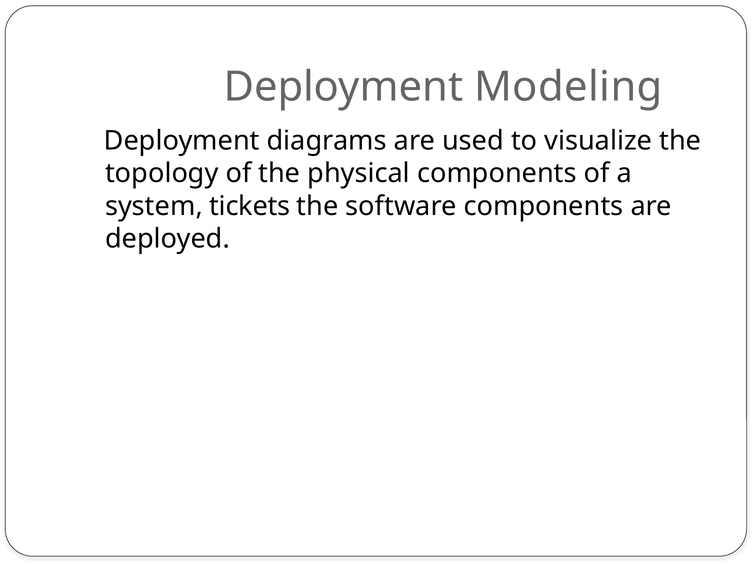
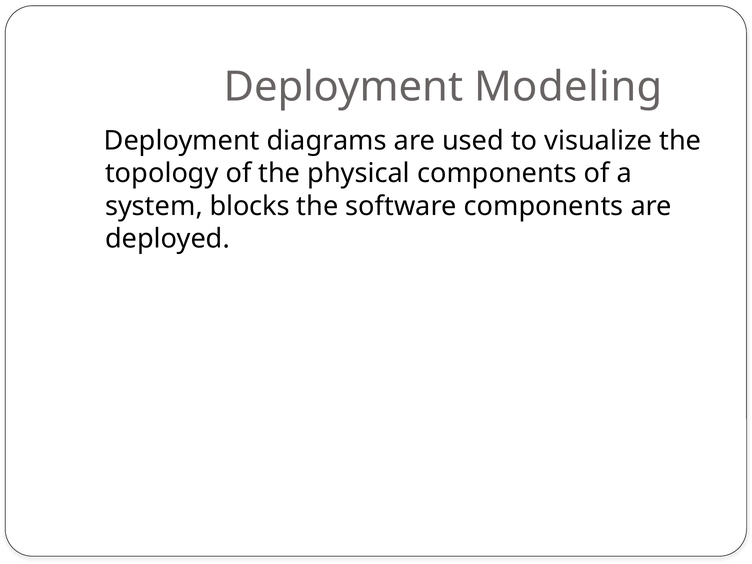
tickets: tickets -> blocks (250, 206)
